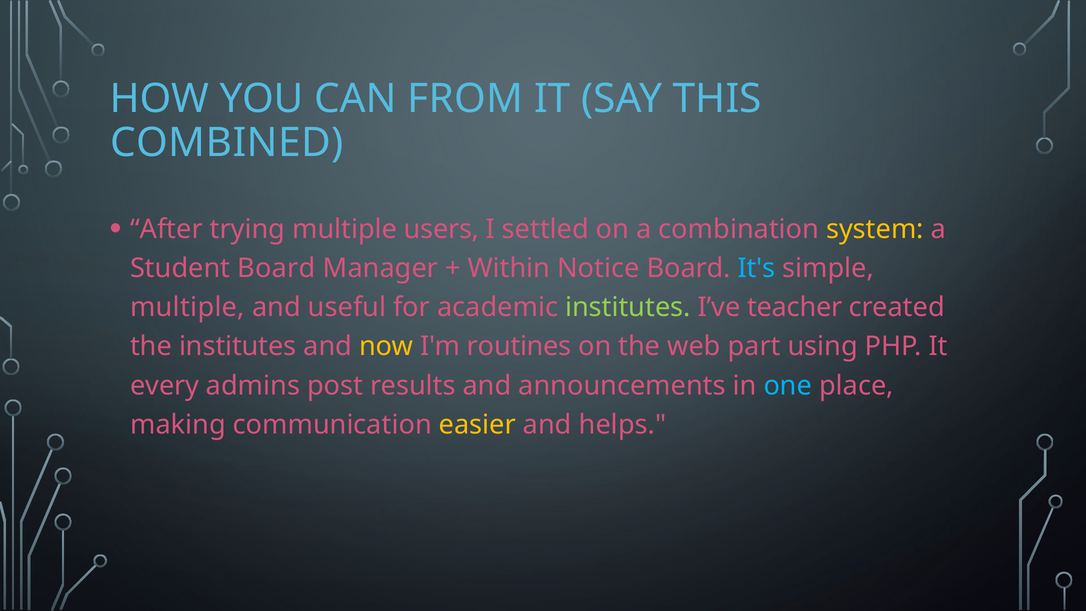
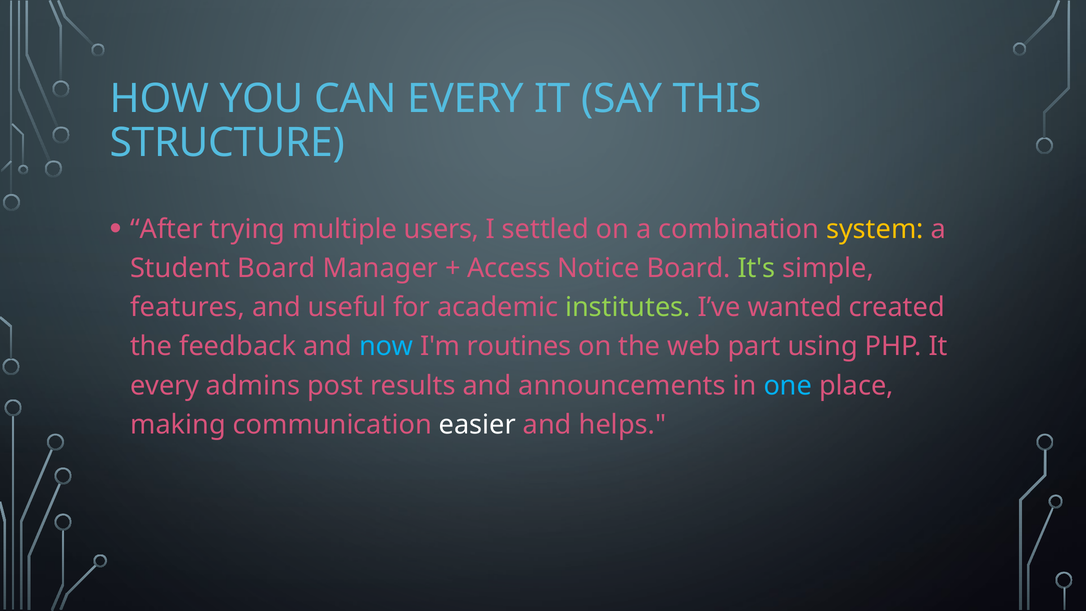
CAN FROM: FROM -> EVERY (466, 99)
COMBINED: COMBINED -> STRUCTURE (227, 143)
Within: Within -> Access (509, 268)
It's colour: light blue -> light green (757, 268)
multiple: multiple -> features (188, 307)
teacher: teacher -> wanted (795, 307)
the institutes: institutes -> feedback (238, 346)
now colour: yellow -> light blue (386, 346)
easier colour: yellow -> white (477, 425)
